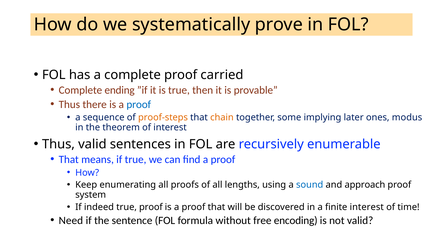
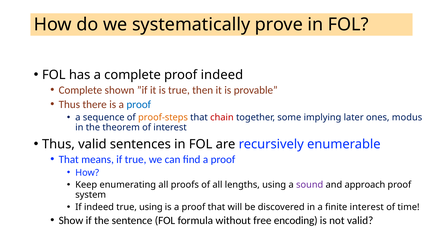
proof carried: carried -> indeed (222, 75)
ending: ending -> shown (120, 90)
chain colour: orange -> red (222, 118)
sound colour: blue -> purple (310, 185)
true proof: proof -> using (151, 207)
Need: Need -> Show (71, 221)
